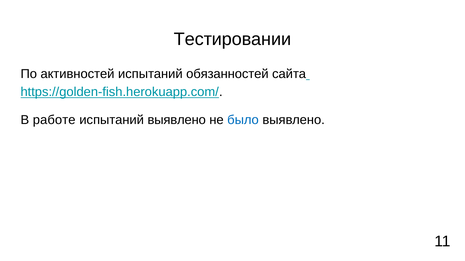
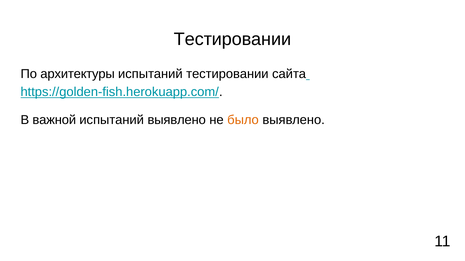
активностей: активностей -> архитектуры (78, 74)
испытаний обязанностей: обязанностей -> тестировании (227, 74)
работе: работе -> важной (54, 120)
было colour: blue -> orange (243, 120)
